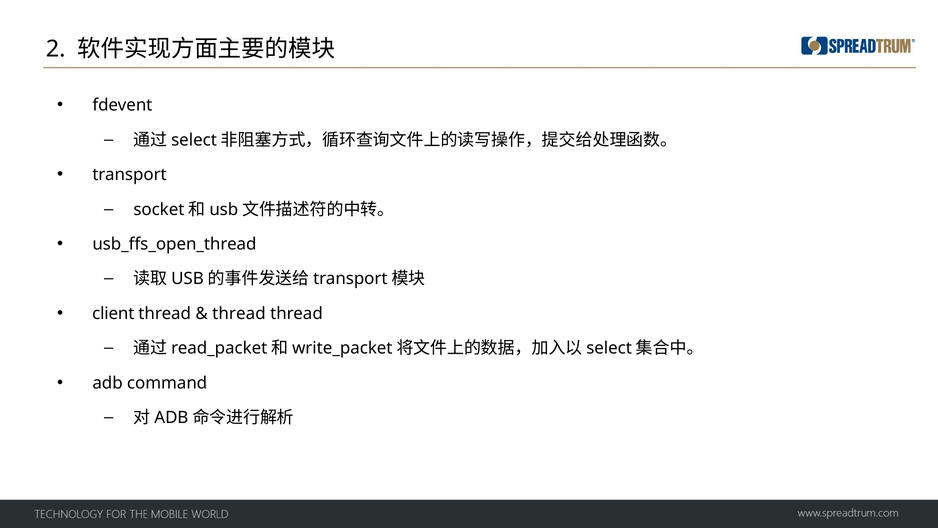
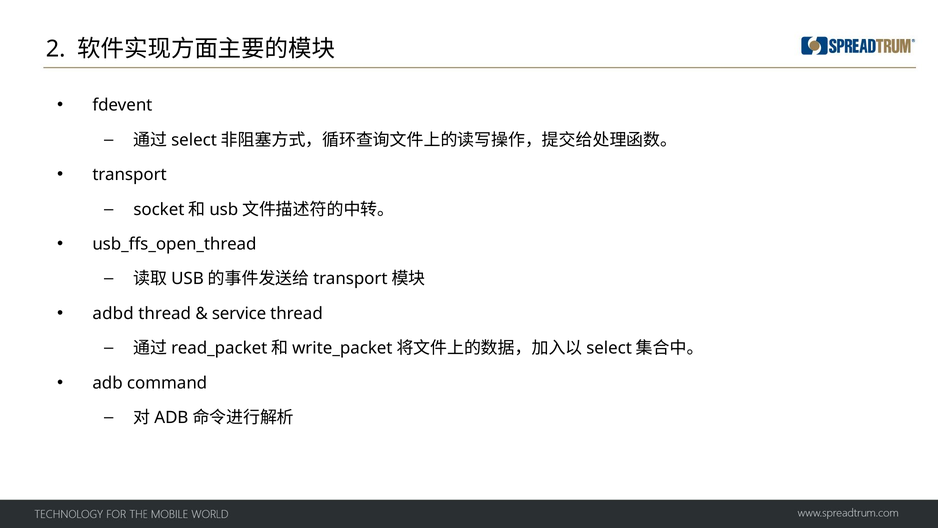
client: client -> adbd (113, 313)
thread: thread -> service (239, 313)
